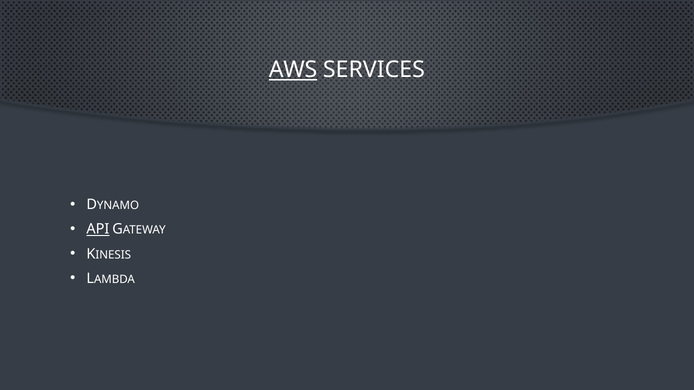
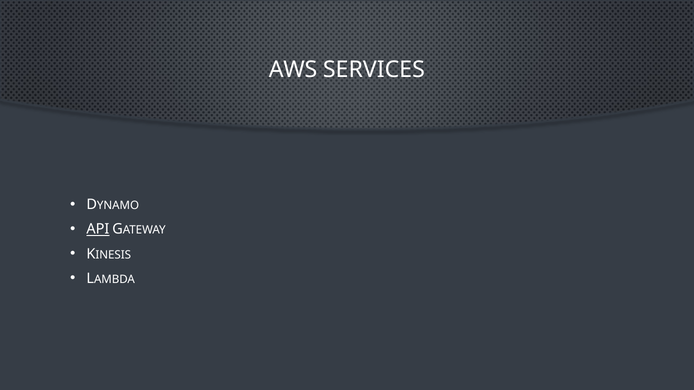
AWS underline: present -> none (293, 70)
